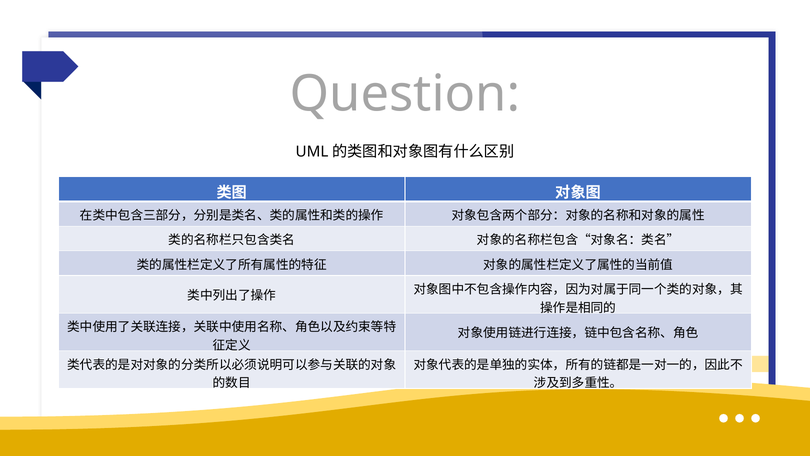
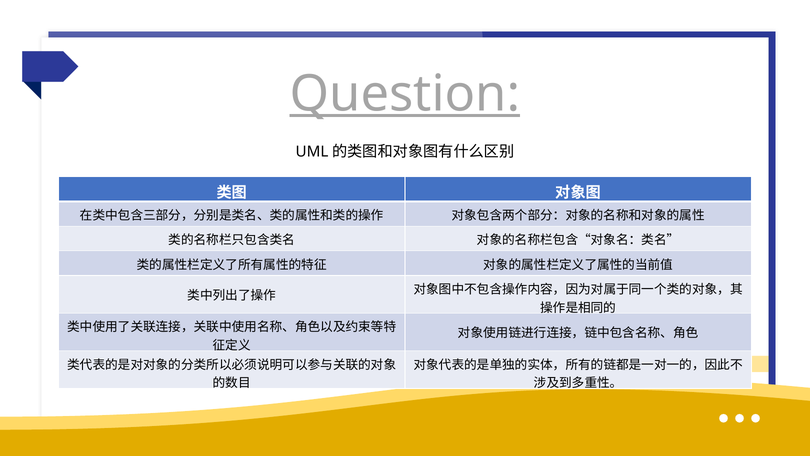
Question underline: none -> present (405, 94)
